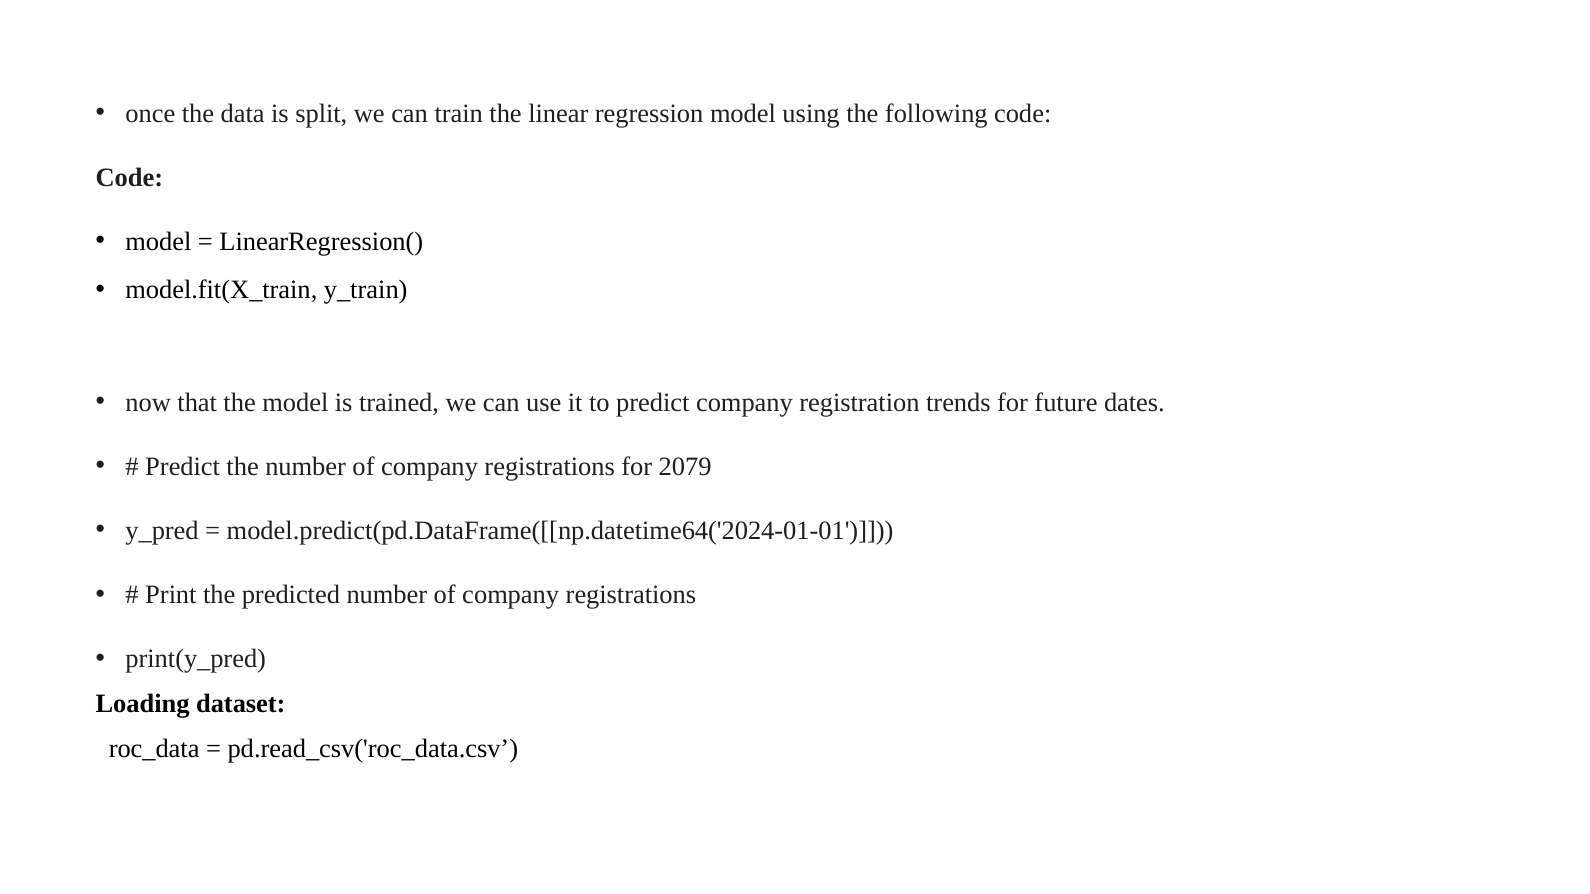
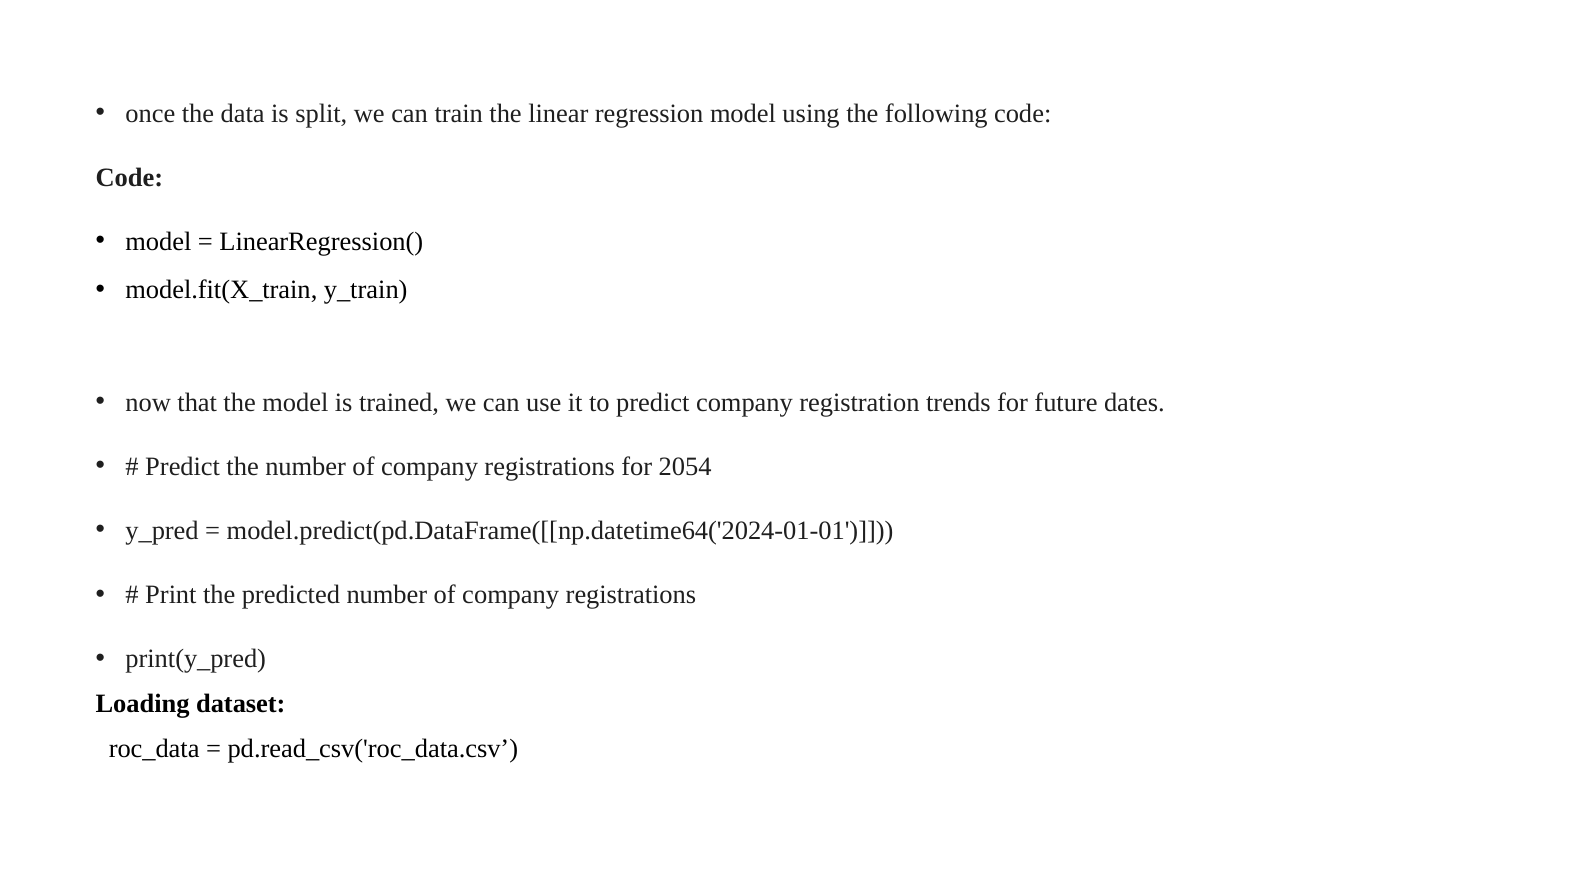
2079: 2079 -> 2054 (685, 467)
